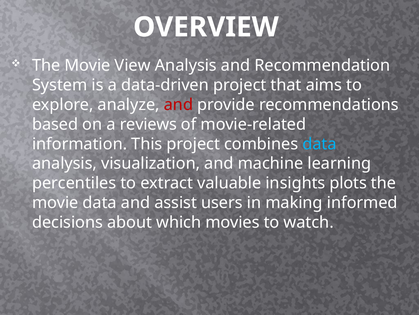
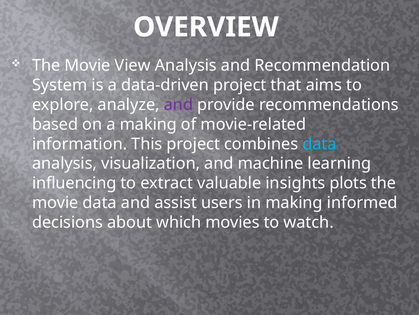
and colour: red -> purple (178, 104)
a reviews: reviews -> making (148, 124)
percentiles: percentiles -> influencing (74, 183)
